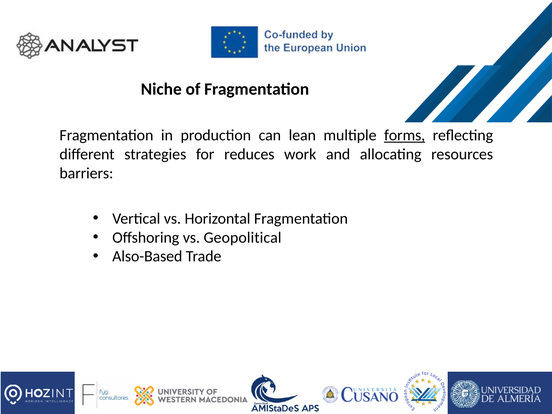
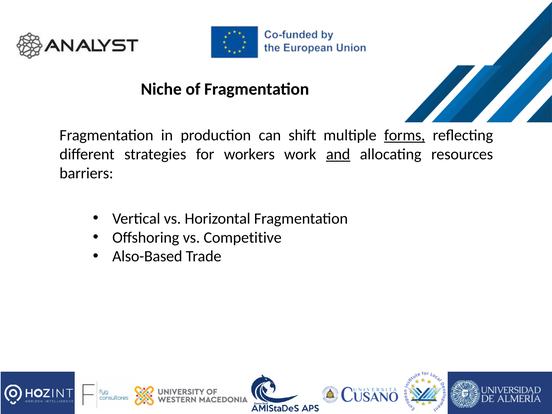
lean: lean -> shift (302, 135)
reduces: reduces -> workers (249, 154)
and underline: none -> present (338, 154)
Geopolitical: Geopolitical -> Competitive (243, 237)
